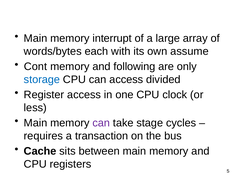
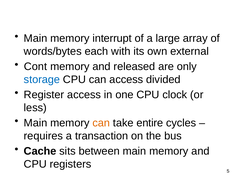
assume: assume -> external (190, 51)
following: following -> released (134, 67)
can colour: purple -> orange (101, 123)
stage: stage -> entire (150, 123)
